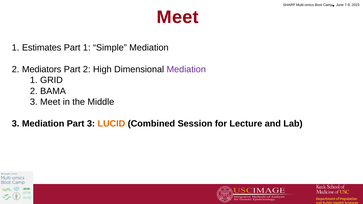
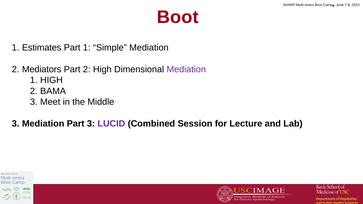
Meet: Meet -> Boot (178, 17)
1 GRID: GRID -> HIGH (51, 80)
LUCID colour: orange -> purple (111, 124)
